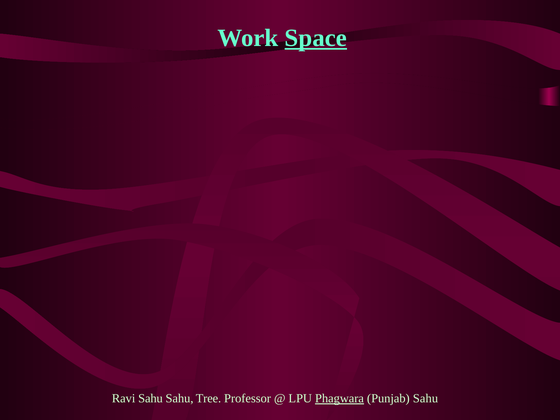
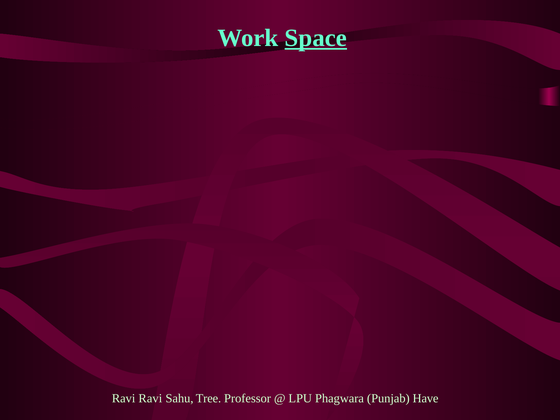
Ravi Sahu: Sahu -> Ravi (150, 398)
Phagwara underline: present -> none (339, 398)
Punjab Sahu: Sahu -> Have (426, 398)
